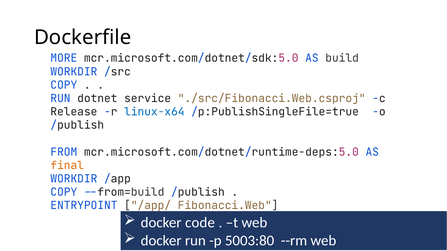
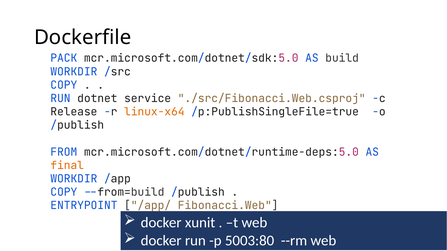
MORE: MORE -> PACK (64, 58)
linux-x64 colour: blue -> orange (154, 112)
code: code -> xunit (200, 223)
